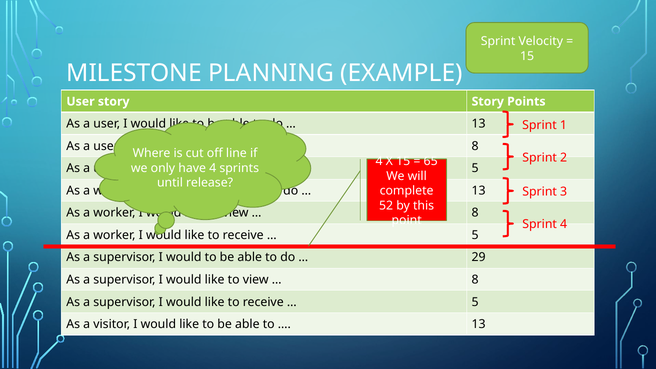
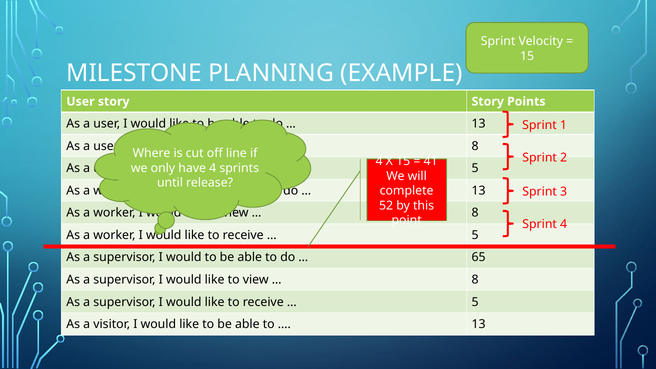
65: 65 -> 41 (431, 161)
29: 29 -> 65 (479, 257)
